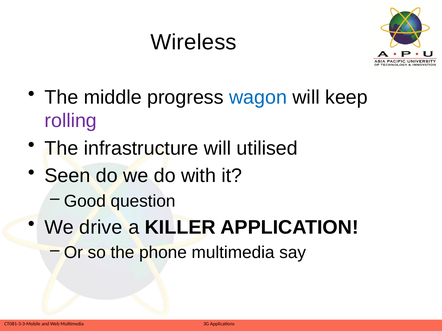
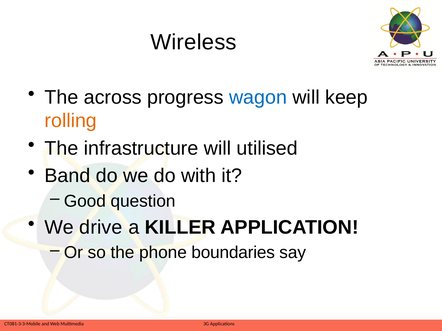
middle: middle -> across (113, 97)
rolling colour: purple -> orange (71, 121)
Seen: Seen -> Band (67, 176)
phone multimedia: multimedia -> boundaries (233, 253)
